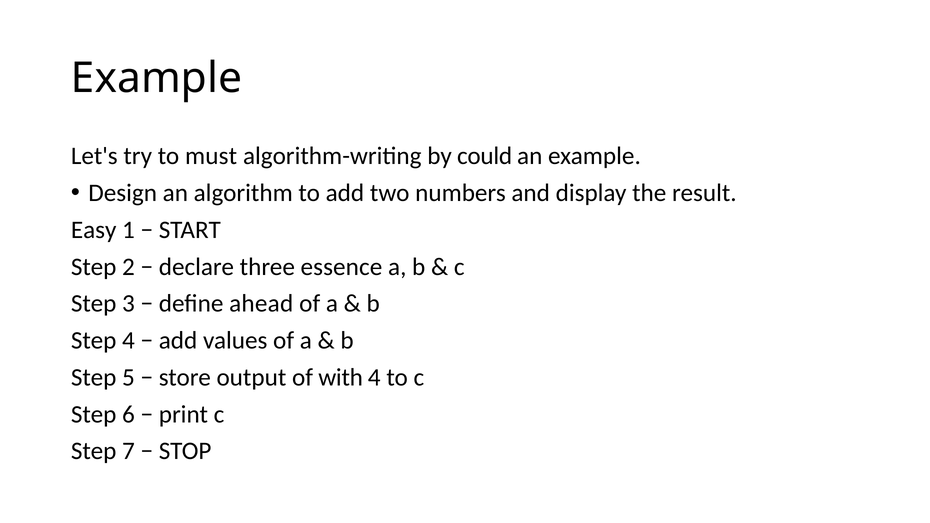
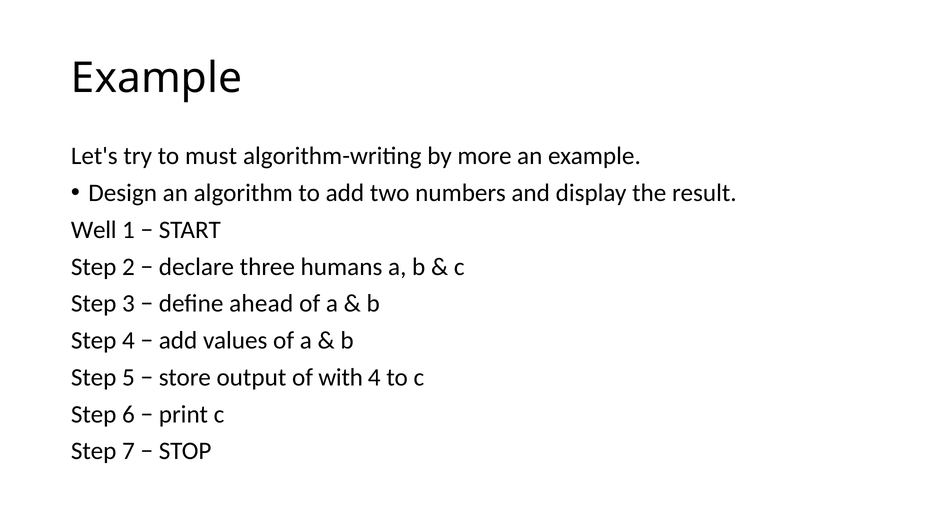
could: could -> more (485, 156)
Easy: Easy -> Well (94, 230)
essence: essence -> humans (341, 267)
